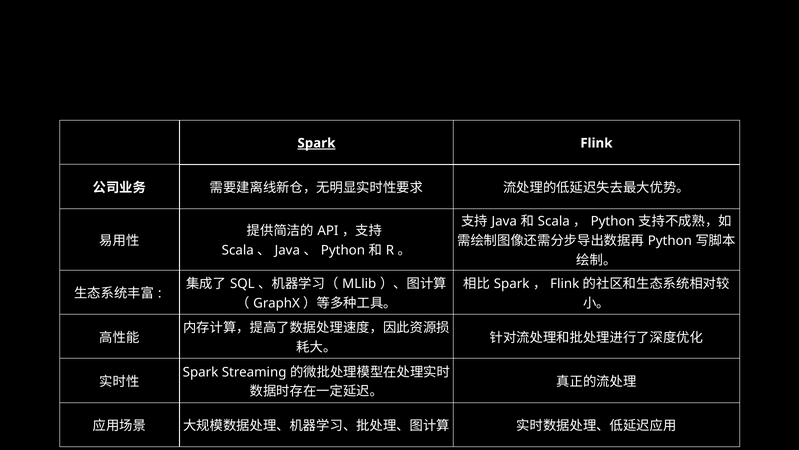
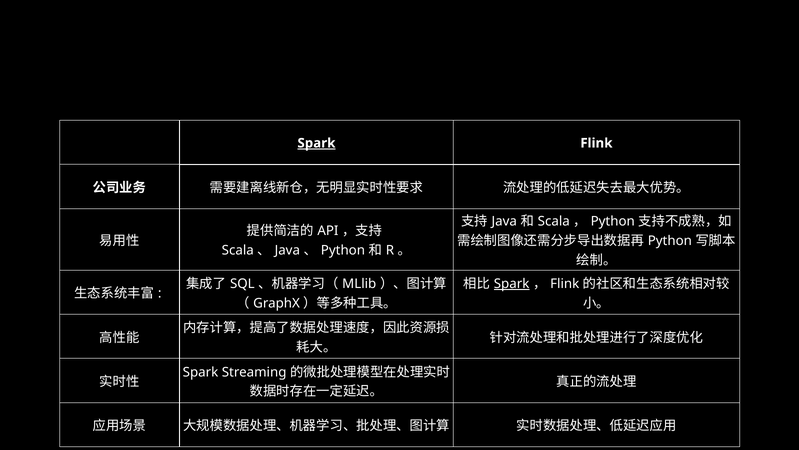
Spark underline: none -> present (512, 283)
